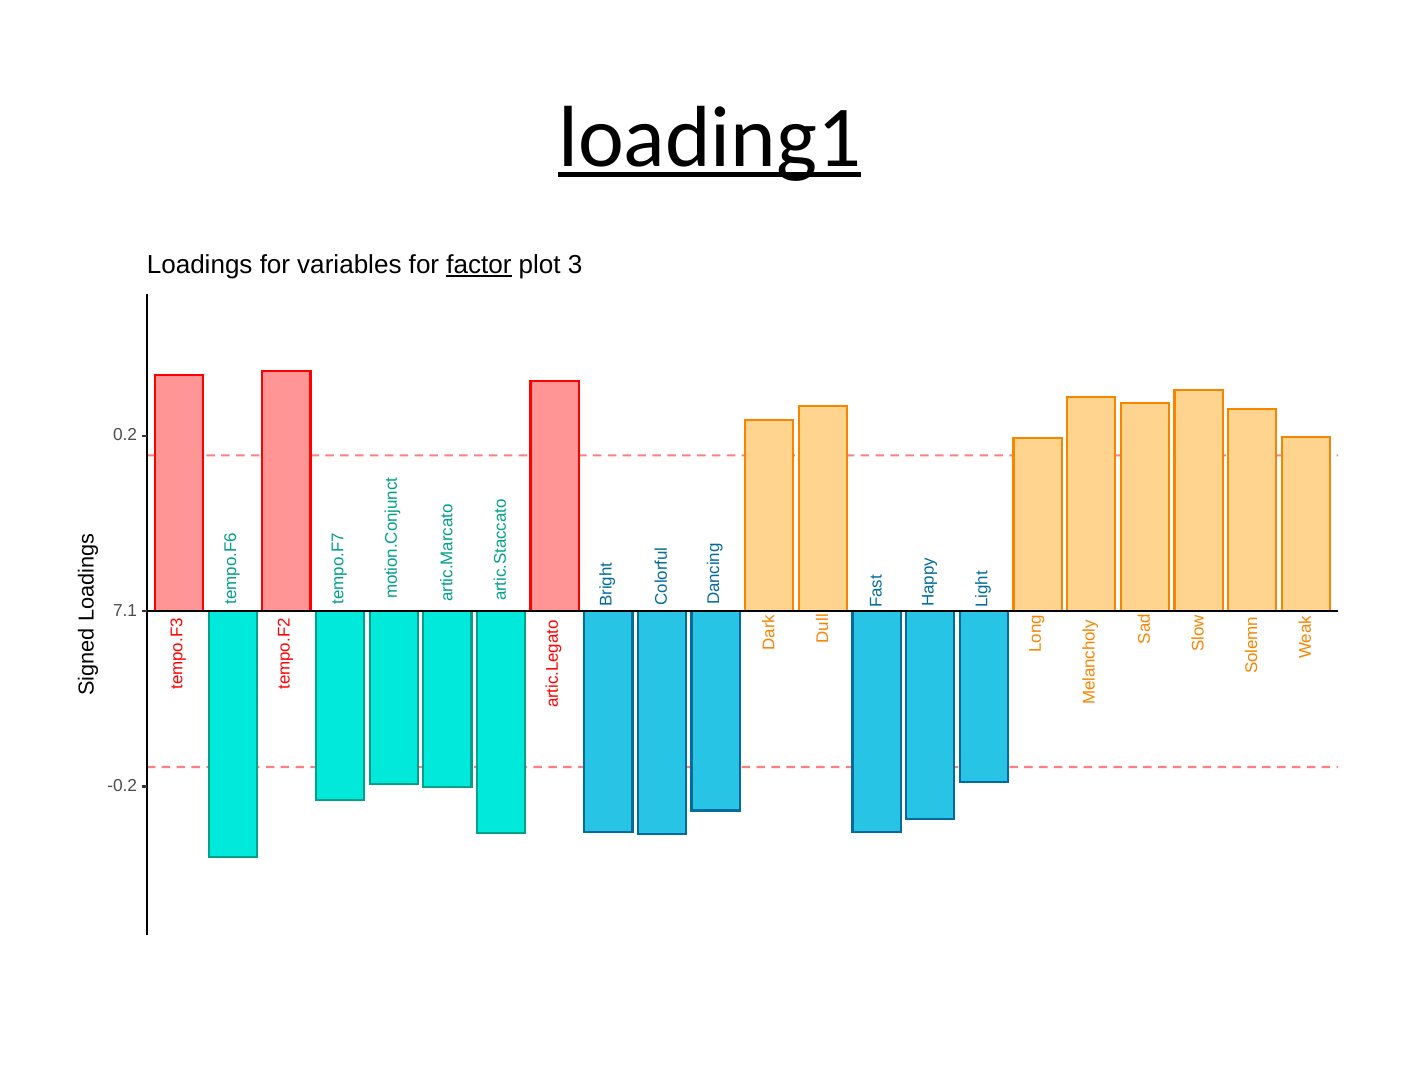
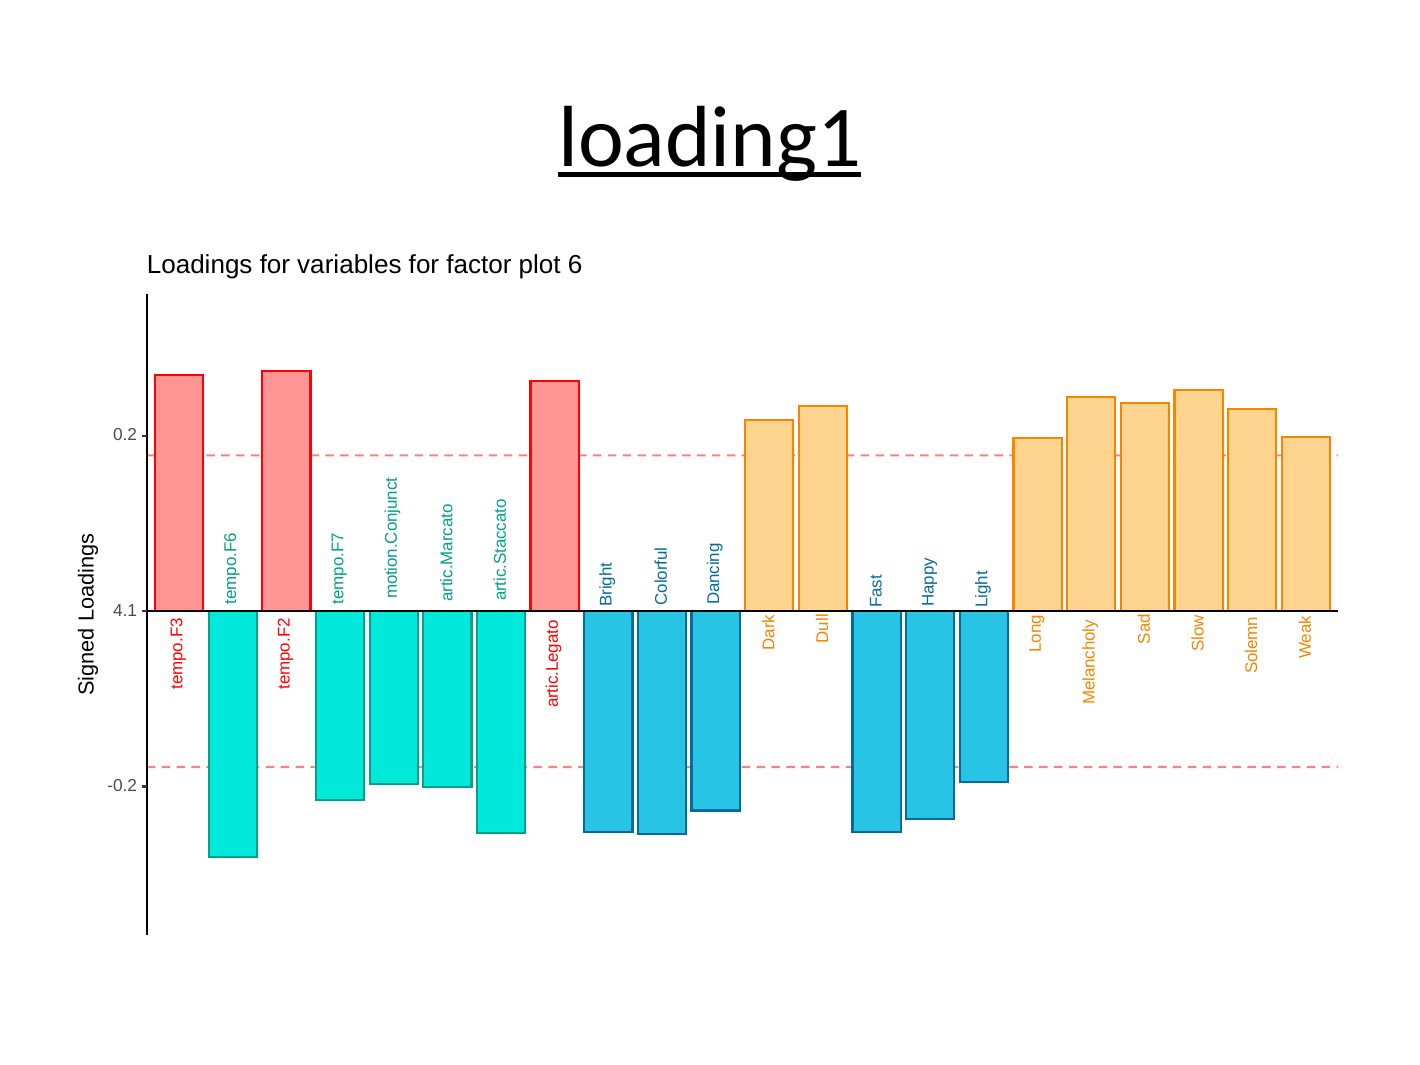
factor underline: present -> none (479, 265)
plot 3: 3 -> 6 (575, 265)
7.1: 7.1 -> 4.1 (125, 611)
